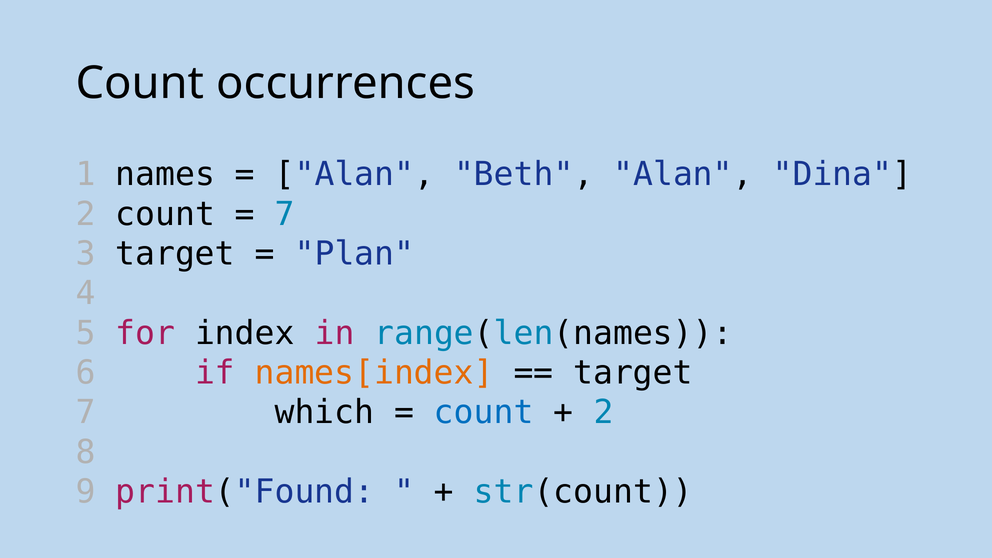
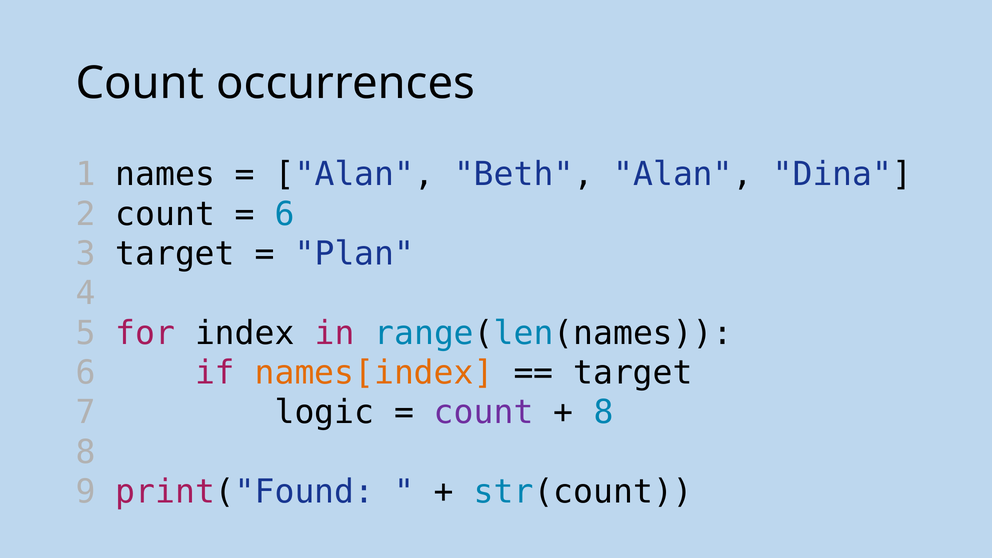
7: 7 -> 6 (285, 214)
which: which -> logic (324, 413)
count colour: blue -> purple (484, 413)
2: 2 -> 8 (604, 413)
